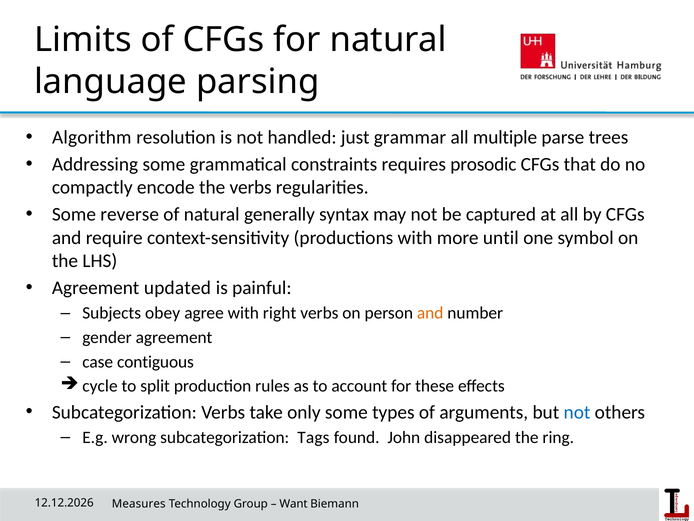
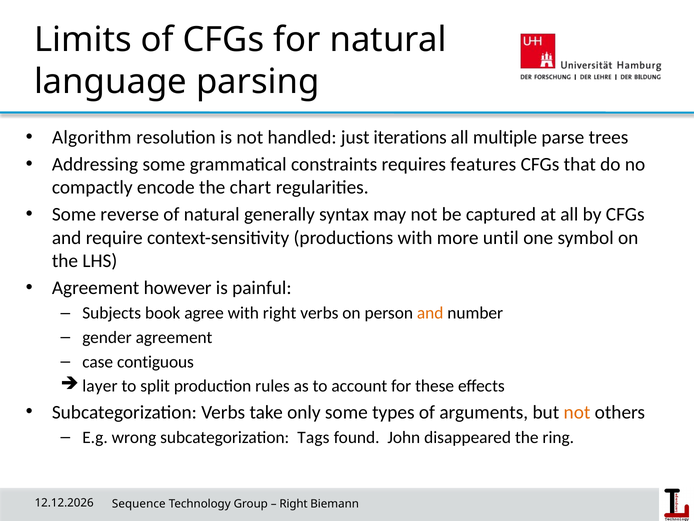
grammar: grammar -> iterations (410, 137)
prosodic: prosodic -> features (483, 164)
the verbs: verbs -> chart (250, 187)
updated: updated -> however (178, 288)
obey: obey -> book (163, 313)
cycle: cycle -> layer (100, 386)
not colour: blue -> orange (577, 412)
Measures: Measures -> Sequence (139, 504)
Want: Want -> Right (294, 504)
